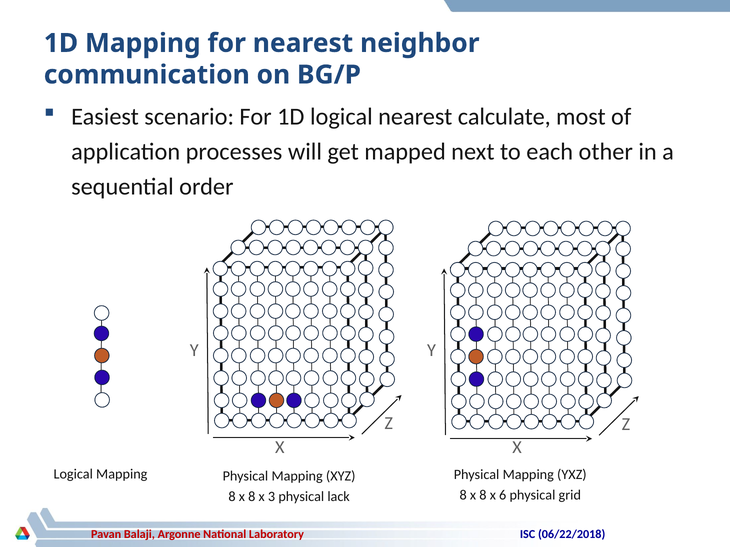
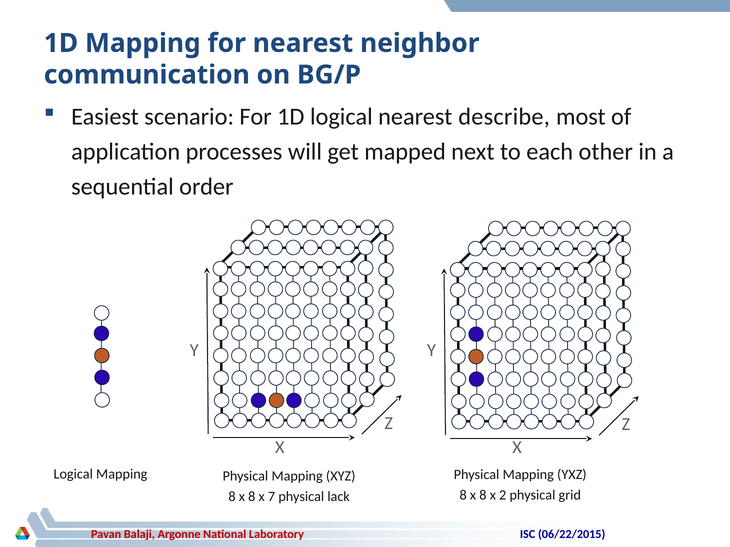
calculate: calculate -> describe (504, 117)
6: 6 -> 2 (503, 496)
3: 3 -> 7 (272, 497)
06/22/2018: 06/22/2018 -> 06/22/2015 (572, 535)
